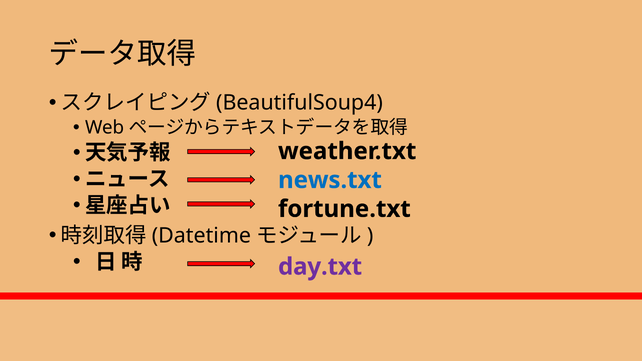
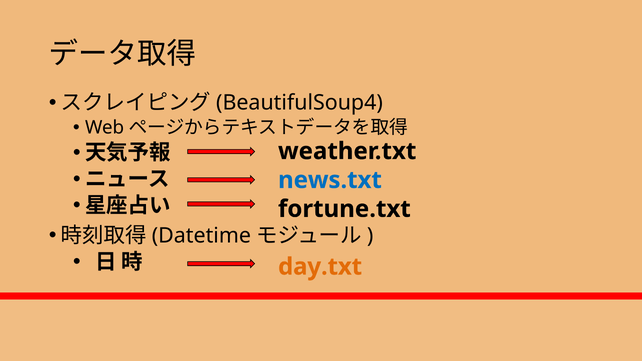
day.txt colour: purple -> orange (320, 267)
